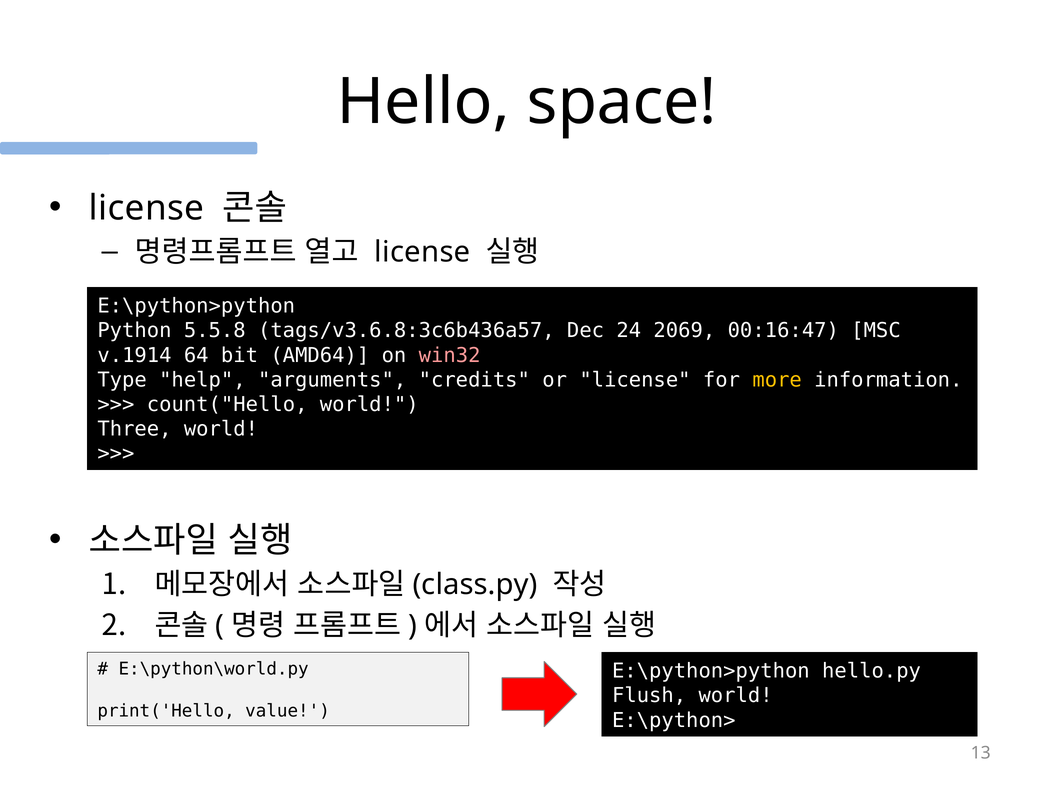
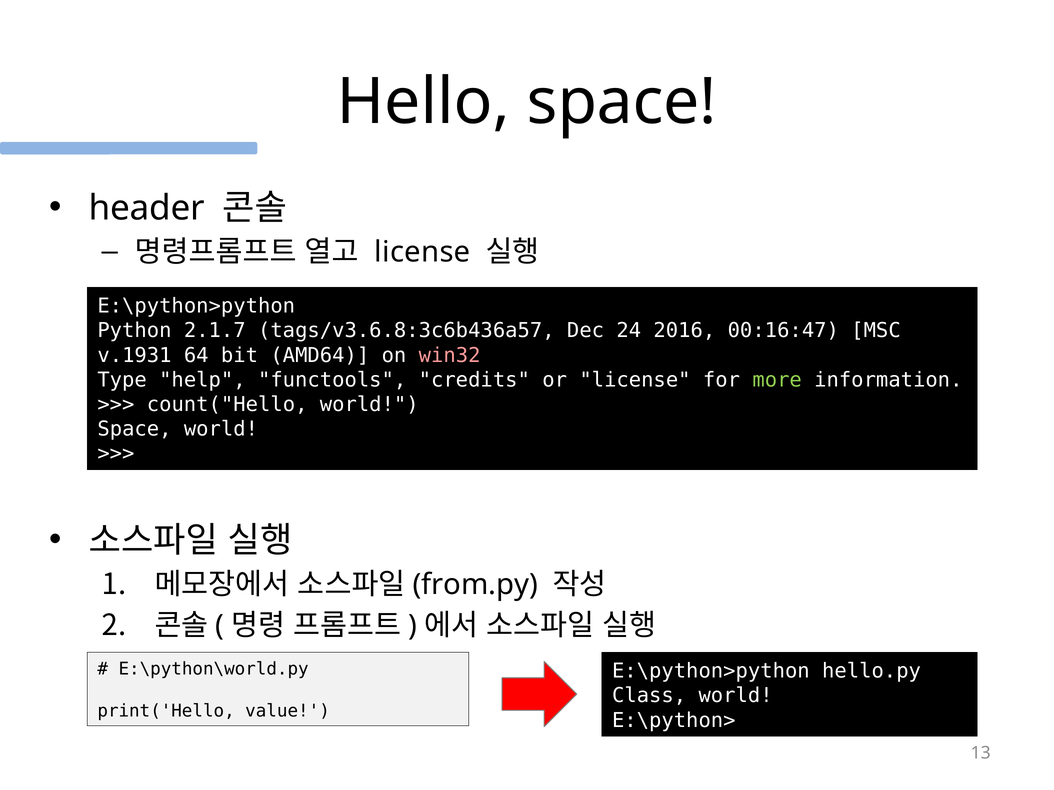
license: license -> header (147, 208)
5.5.8: 5.5.8 -> 2.1.7 (215, 331)
2069: 2069 -> 2016 (684, 331)
v.1914: v.1914 -> v.1931 (134, 355)
arguments: arguments -> functools (332, 380)
more colour: yellow -> light green (777, 380)
Three: Three -> Space (134, 429)
class.py: class.py -> from.py (475, 585)
Flush: Flush -> Class (649, 696)
